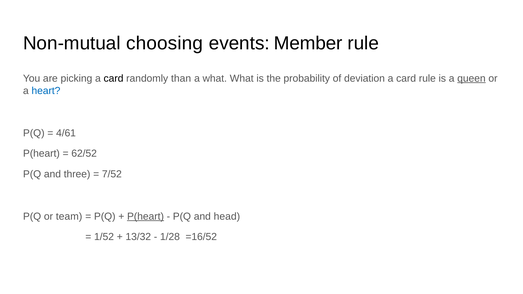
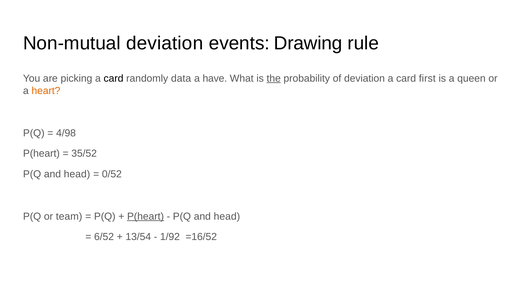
Non-mutual choosing: choosing -> deviation (165, 43)
Member: Member -> Drawing (308, 43)
than: than -> data (181, 78)
a what: what -> have (215, 78)
the underline: none -> present (274, 78)
card rule: rule -> first (427, 78)
queen underline: present -> none (471, 78)
heart colour: blue -> orange (46, 91)
4/61: 4/61 -> 4/98 (66, 133)
62/52: 62/52 -> 35/52 (84, 154)
three: three -> head (77, 174)
7/52: 7/52 -> 0/52 (112, 174)
1/52: 1/52 -> 6/52 (104, 237)
13/32: 13/32 -> 13/54 (138, 237)
1/28: 1/28 -> 1/92 (170, 237)
